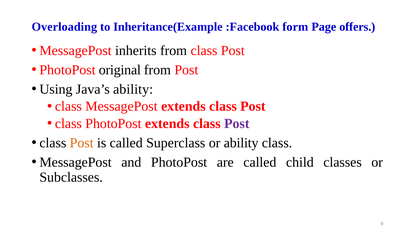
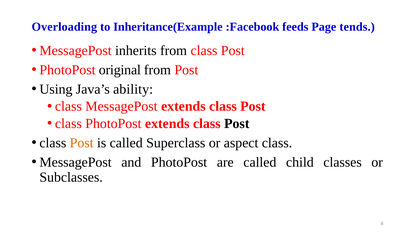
form: form -> feeds (295, 27)
offers: offers -> tends (357, 27)
Post colour: purple -> black (237, 123)
or ability: ability -> aspect (241, 142)
